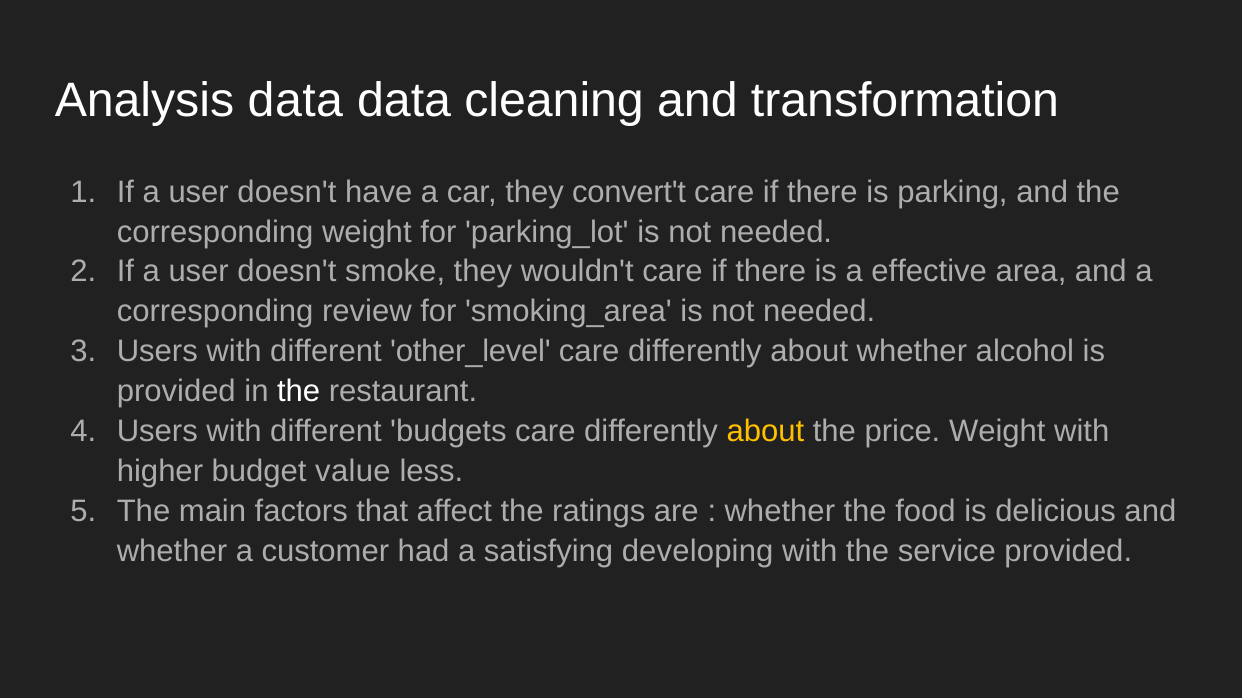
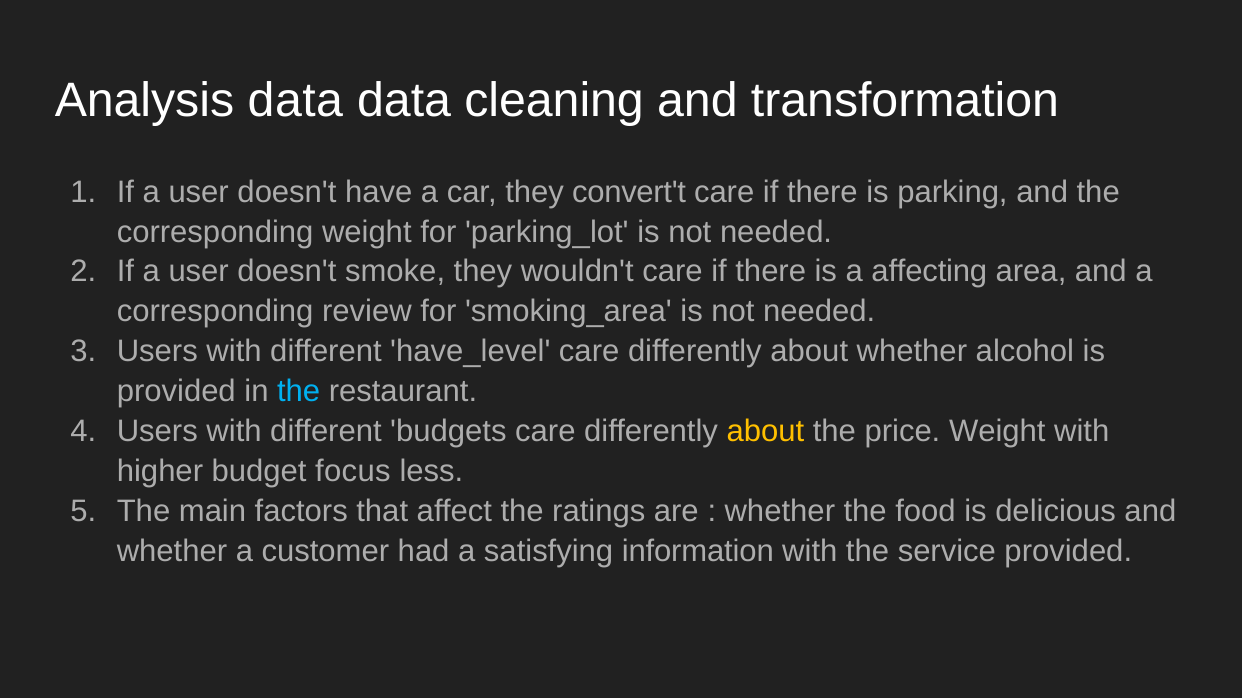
effective: effective -> affecting (929, 272)
other_level: other_level -> have_level (470, 352)
the colour: white -> light blue (299, 392)
value: value -> focus (353, 472)
developing: developing -> information (698, 552)
